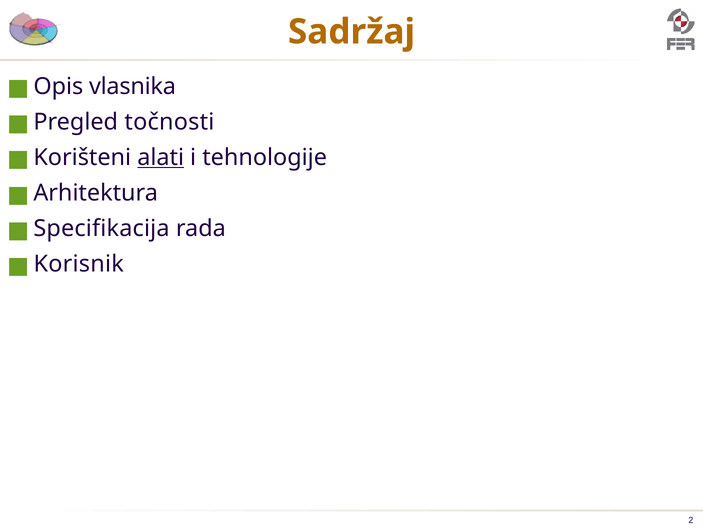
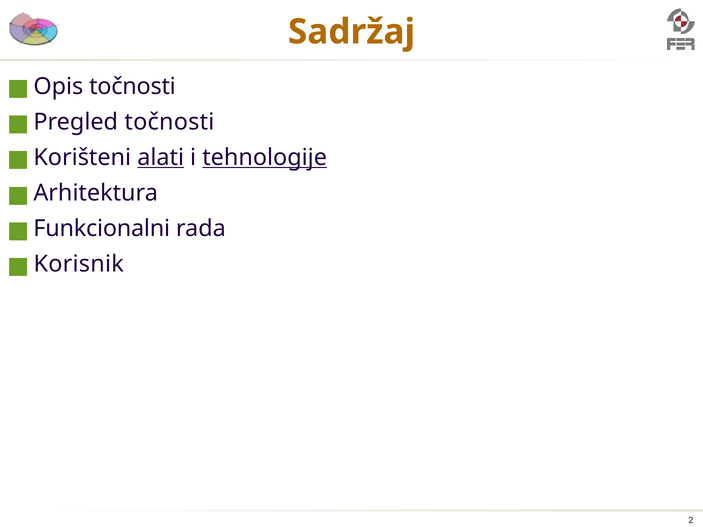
Opis vlasnika: vlasnika -> točnosti (132, 86)
tehnologije underline: none -> present (265, 158)
Specifikacija: Specifikacija -> Funkcionalni (102, 229)
